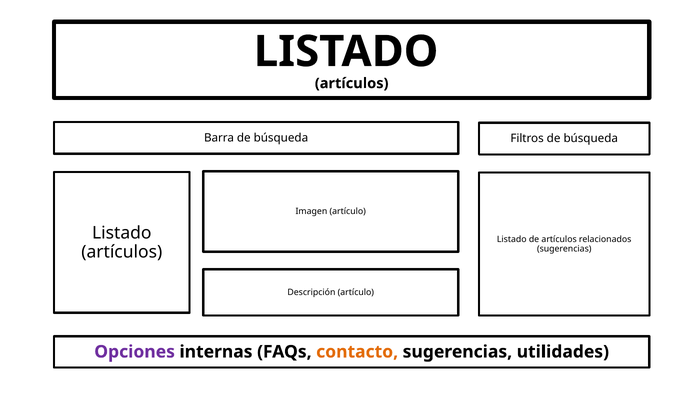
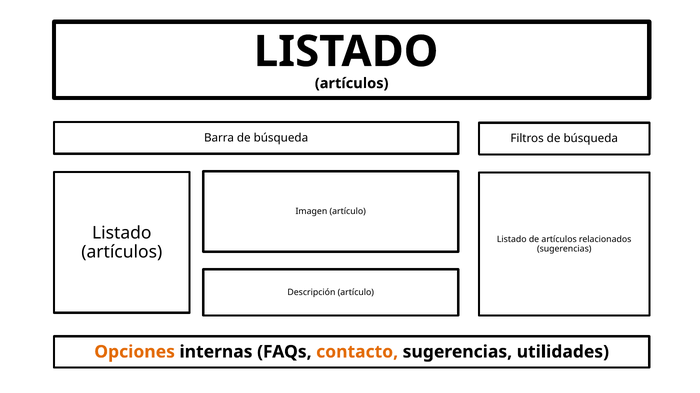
Opciones colour: purple -> orange (135, 352)
